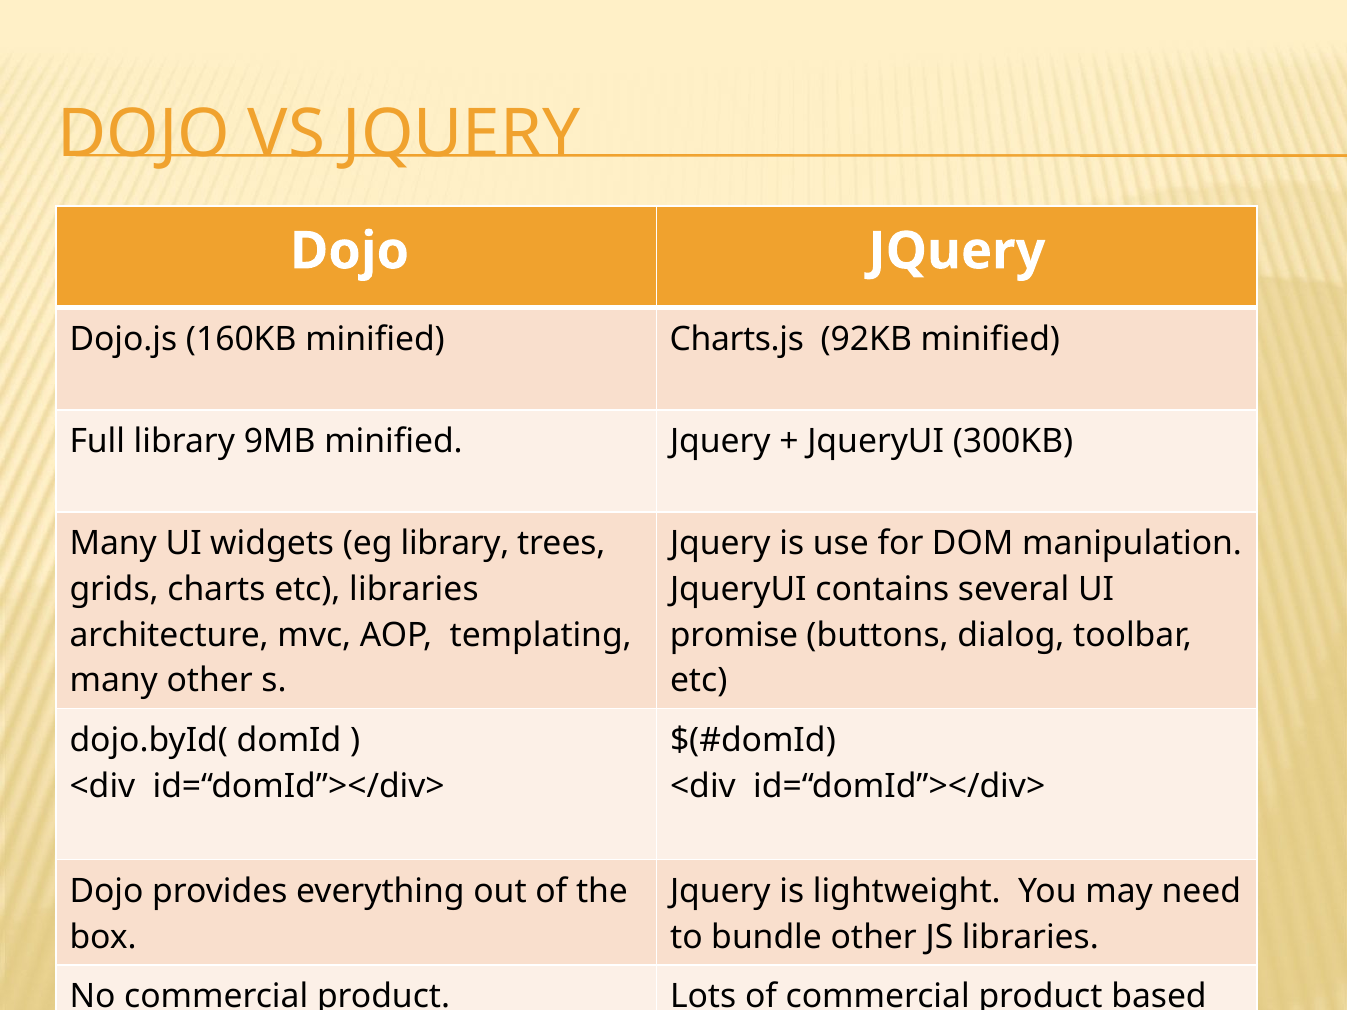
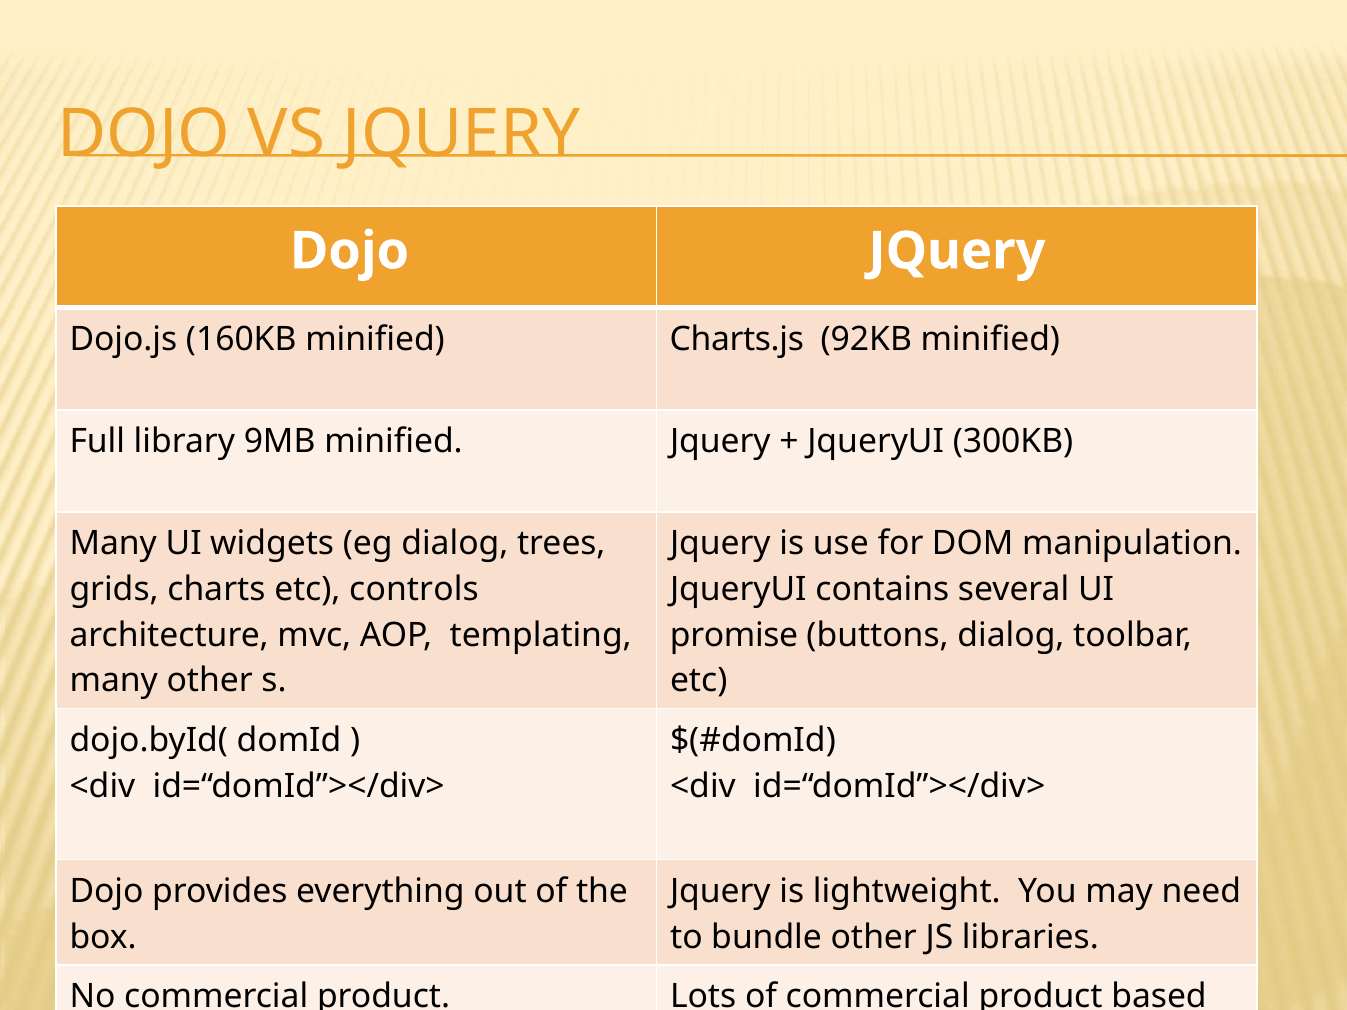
eg library: library -> dialog (455, 544)
etc libraries: libraries -> controls (414, 589)
